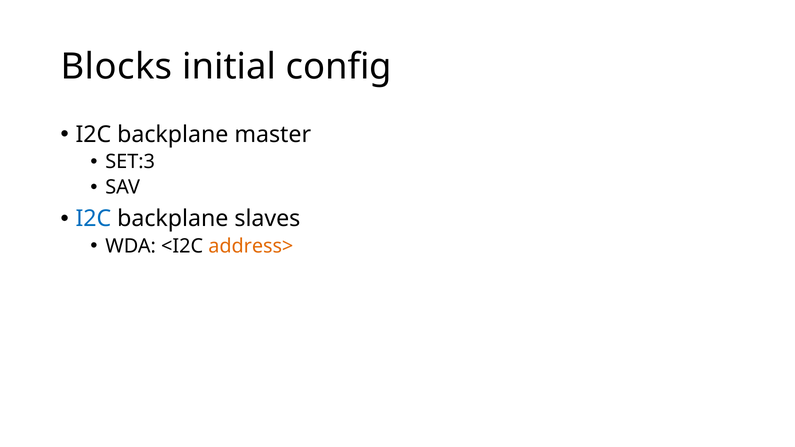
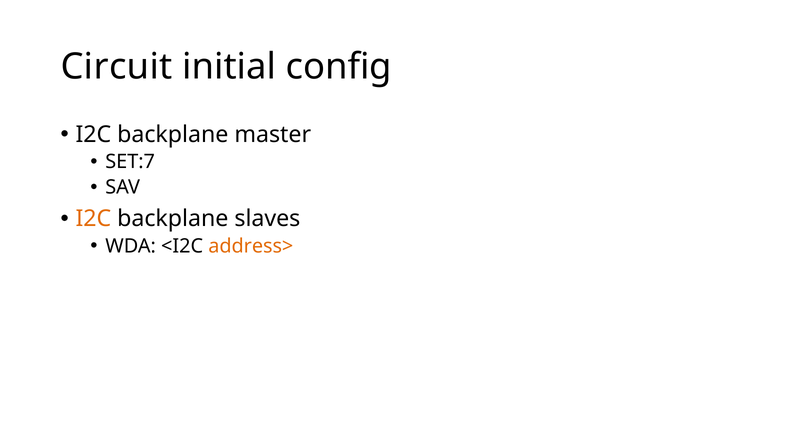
Blocks: Blocks -> Circuit (117, 67)
SET:3: SET:3 -> SET:7 (130, 162)
I2C colour: blue -> orange (93, 219)
